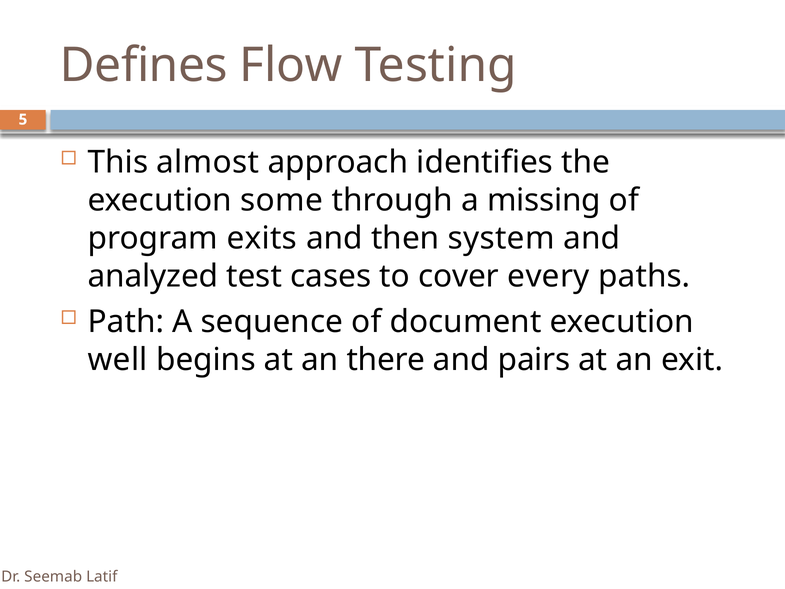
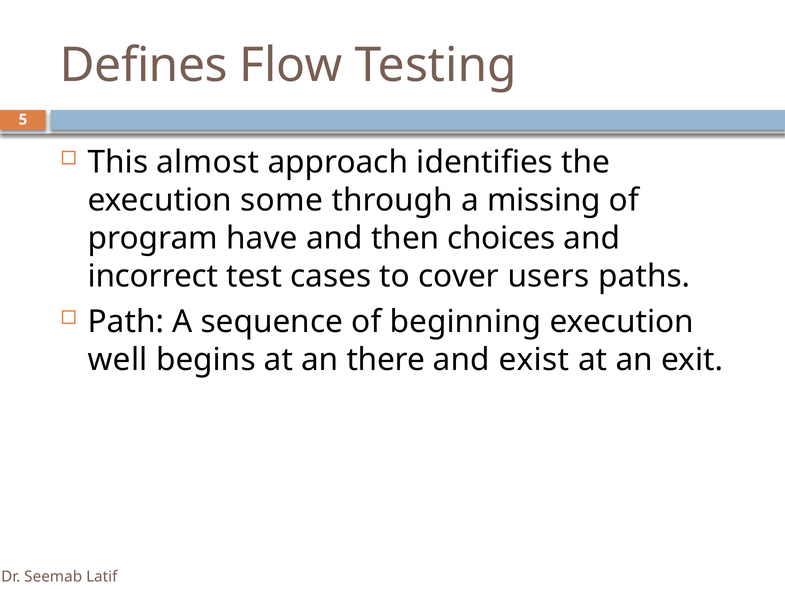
exits: exits -> have (262, 238)
system: system -> choices (501, 238)
analyzed: analyzed -> incorrect (153, 276)
every: every -> users (549, 276)
document: document -> beginning (466, 322)
pairs: pairs -> exist (534, 360)
